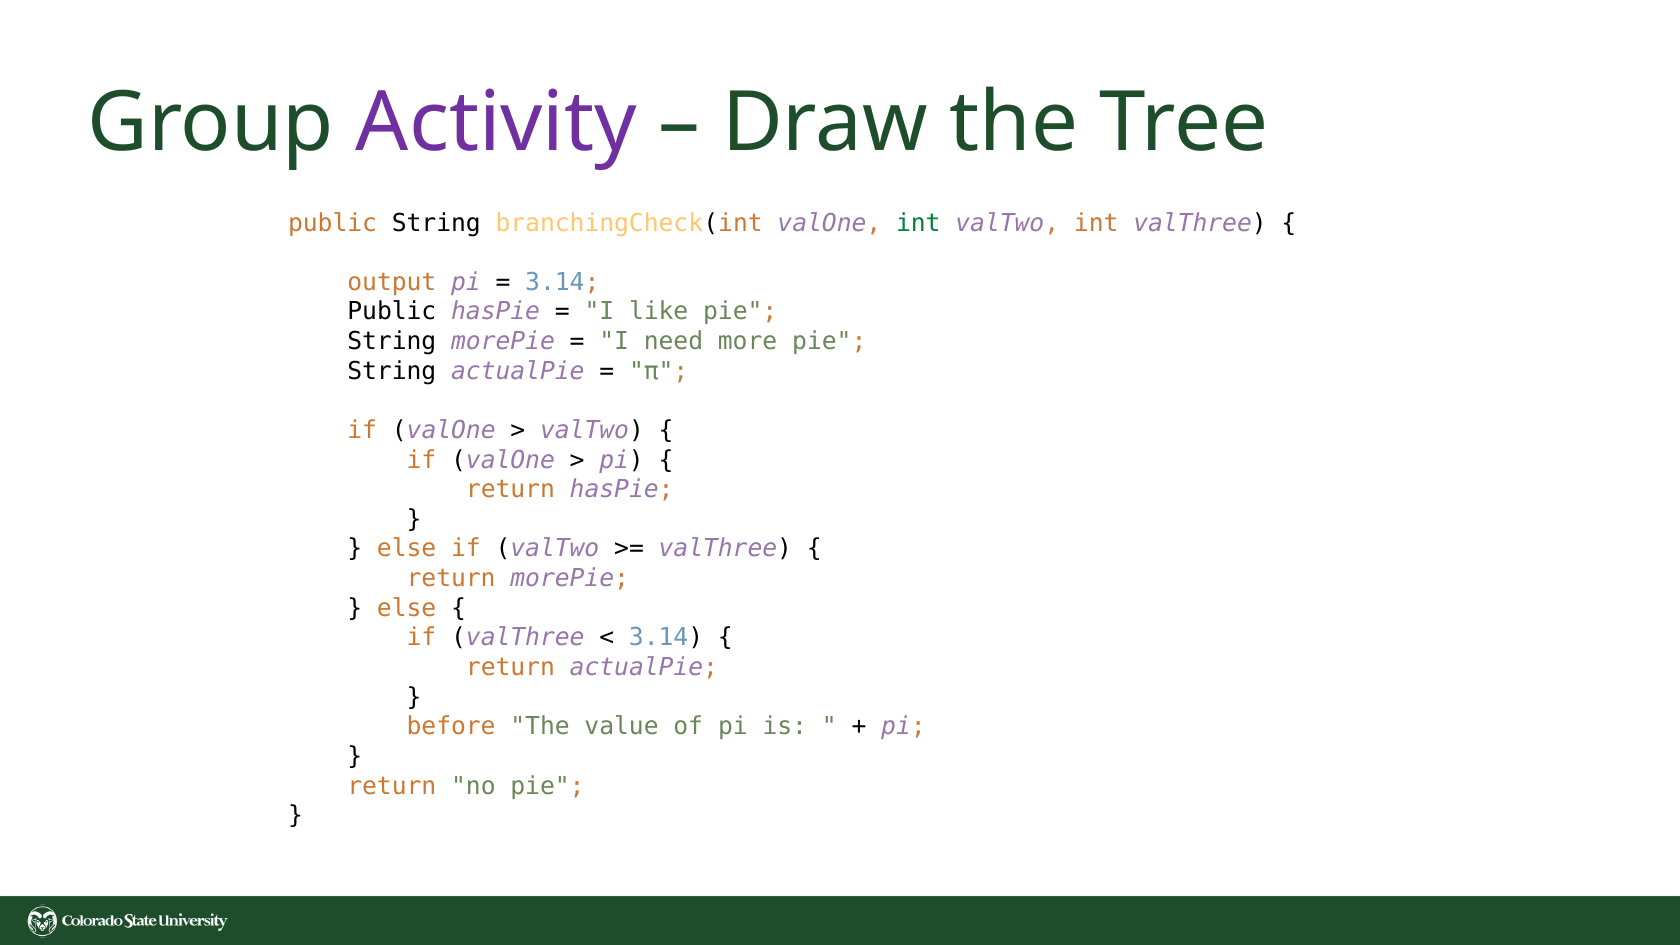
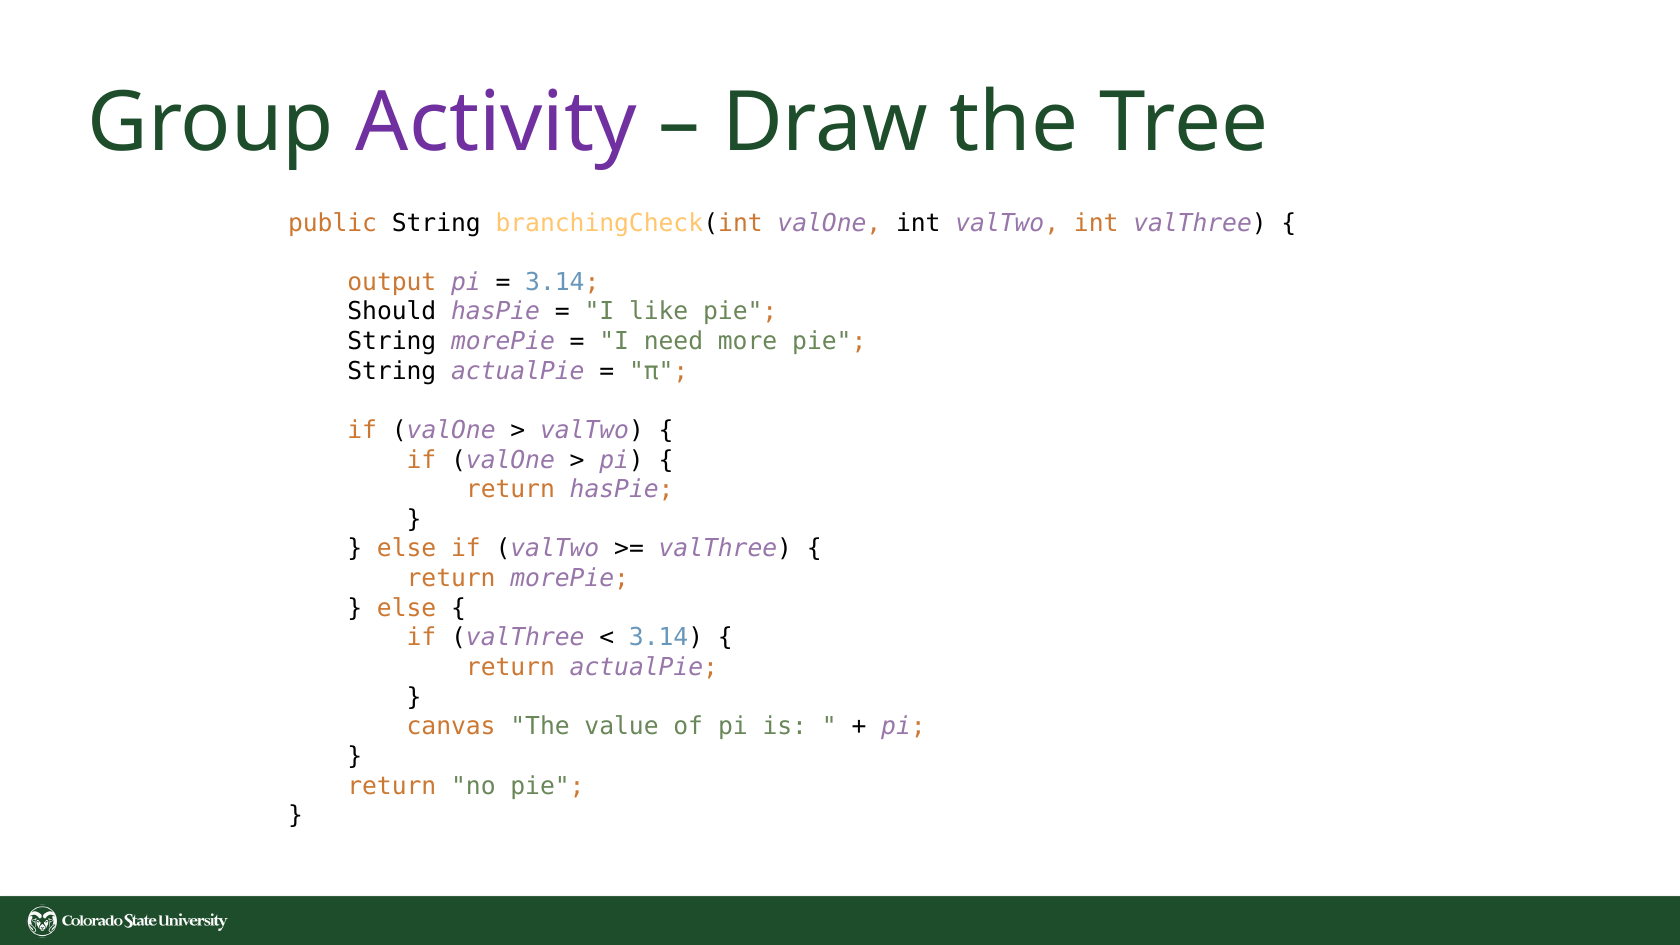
int colour: green -> black (918, 223)
Public: Public -> Should (392, 312)
before: before -> canvas (451, 727)
